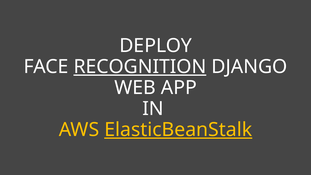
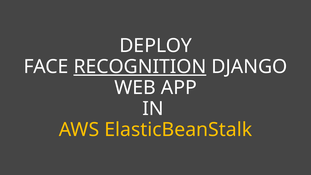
ElasticBeanStalk underline: present -> none (178, 130)
